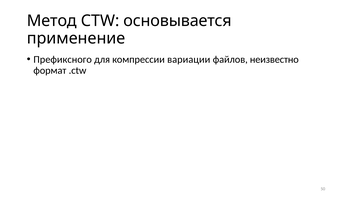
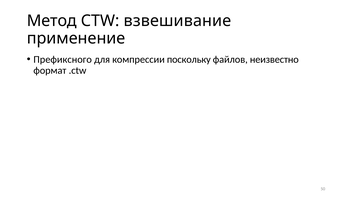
основывается: основывается -> взвешивание (177, 21)
вариации: вариации -> поскольку (189, 60)
